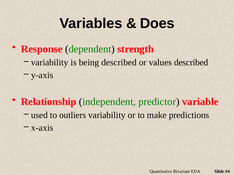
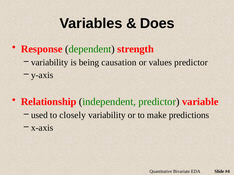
being described: described -> causation (119, 63)
values described: described -> predictor (191, 63)
outliers: outliers -> closely (73, 115)
